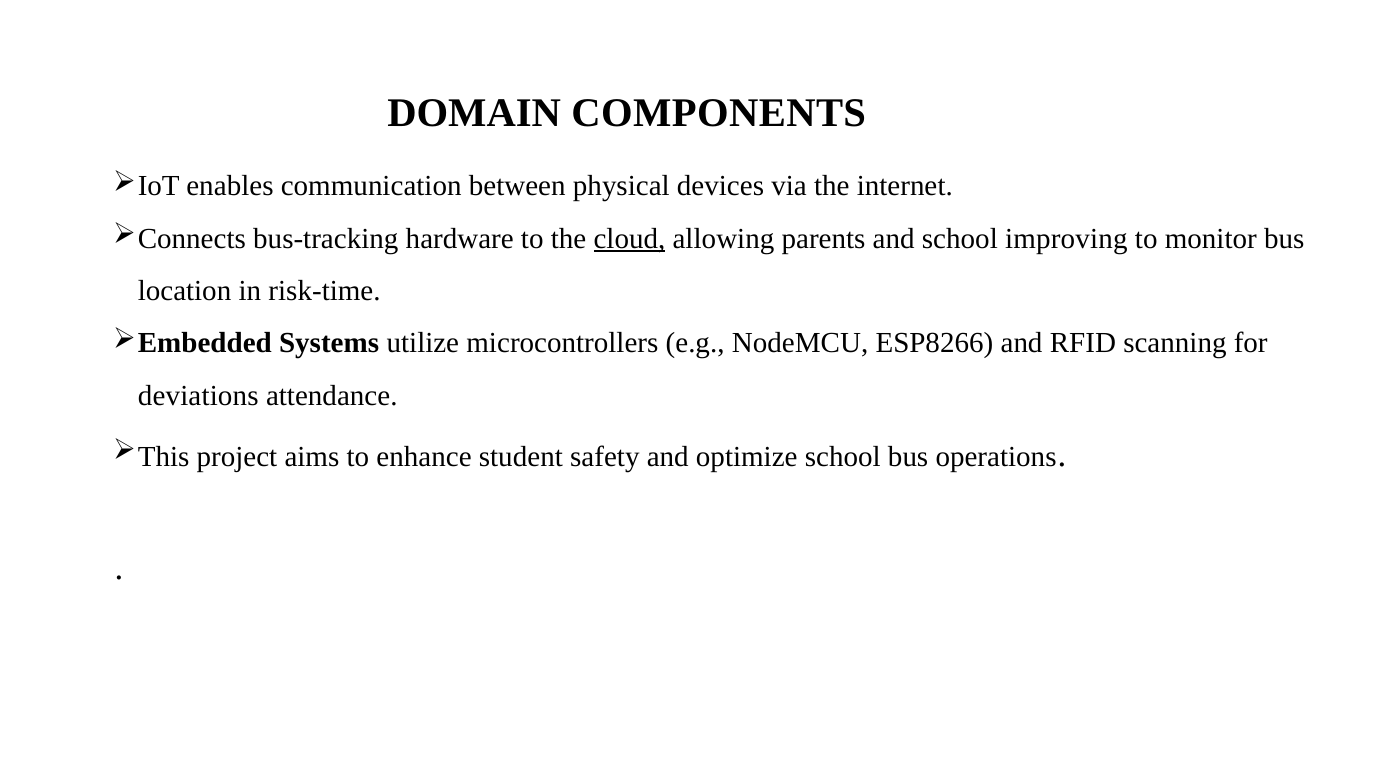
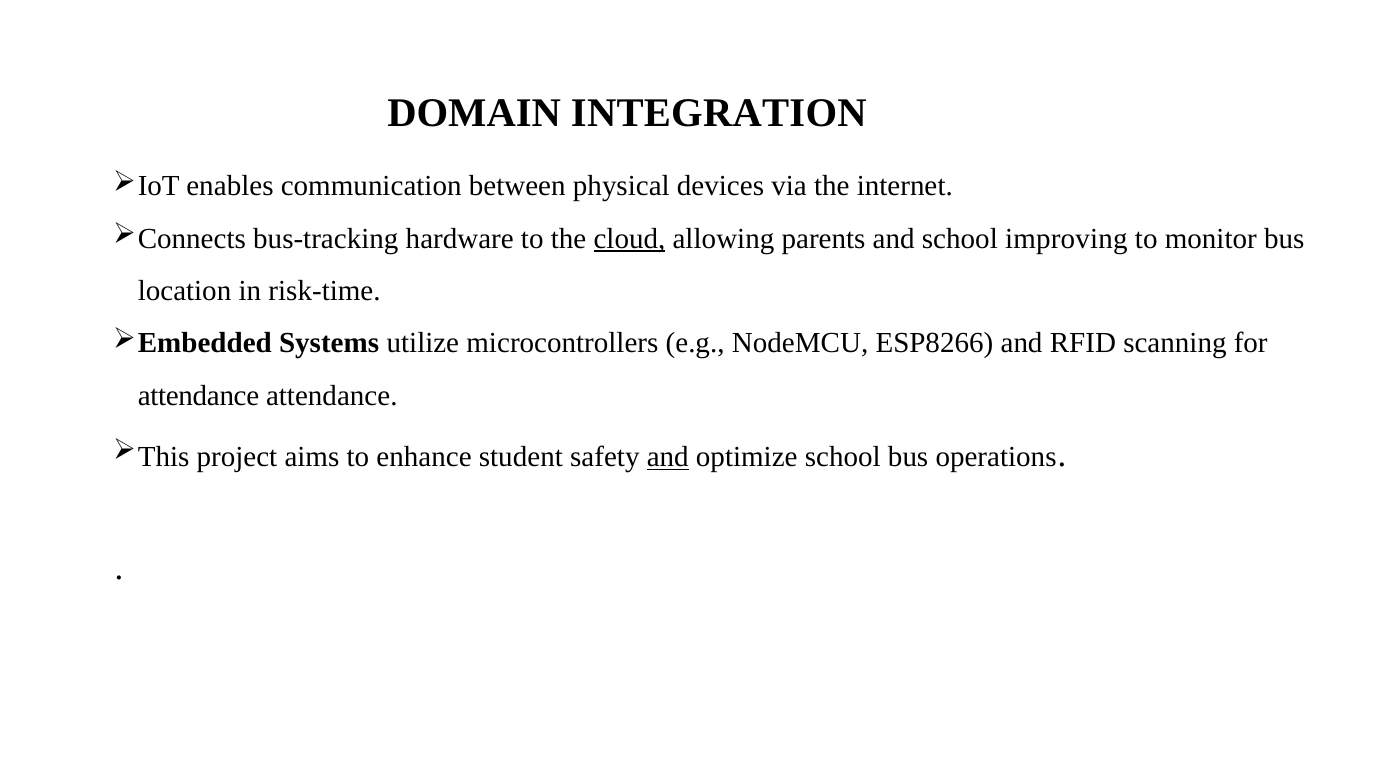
COMPONENTS: COMPONENTS -> INTEGRATION (719, 113)
deviations: deviations -> attendance (198, 395)
and underline: none -> present (668, 457)
